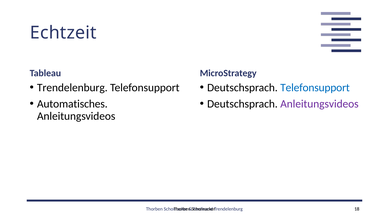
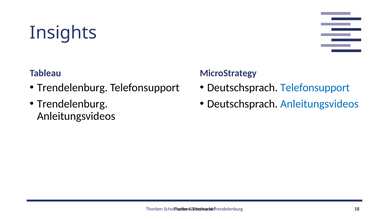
Echtzeit: Echtzeit -> Insights (63, 33)
Automatisches: Automatisches -> Trendelenburg (72, 104)
Anleitungsvideos colour: purple -> blue (319, 104)
